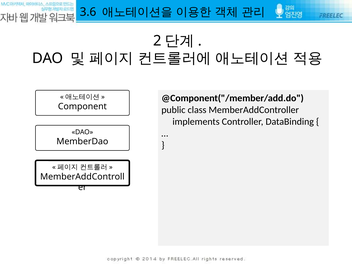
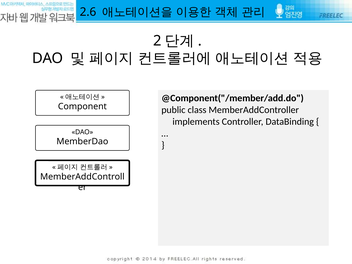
3.6: 3.6 -> 2.6 (88, 12)
